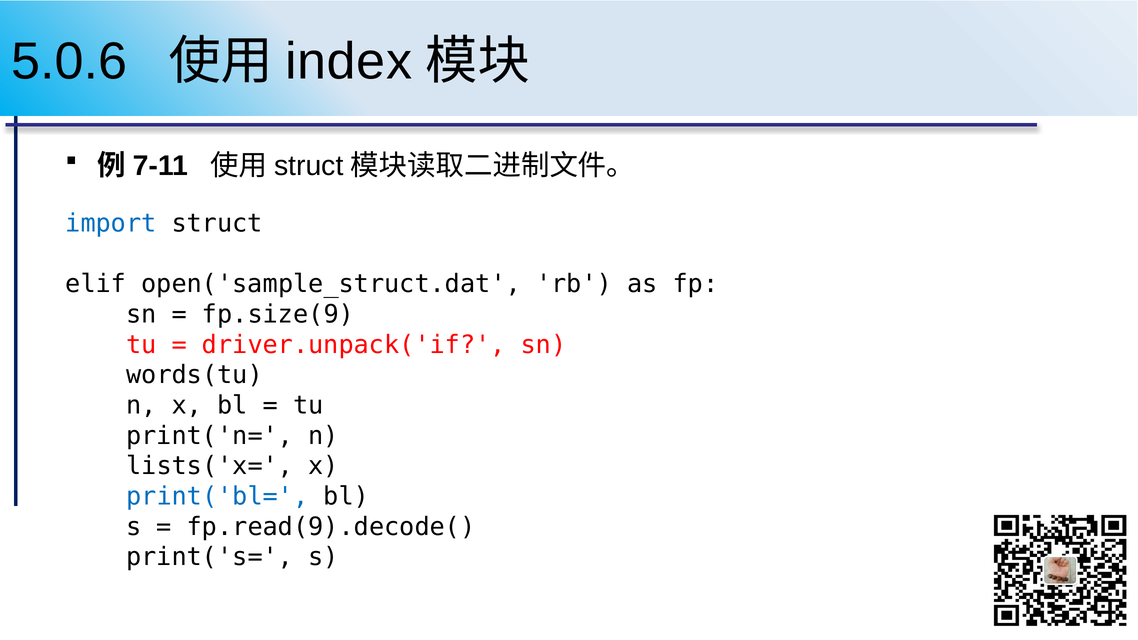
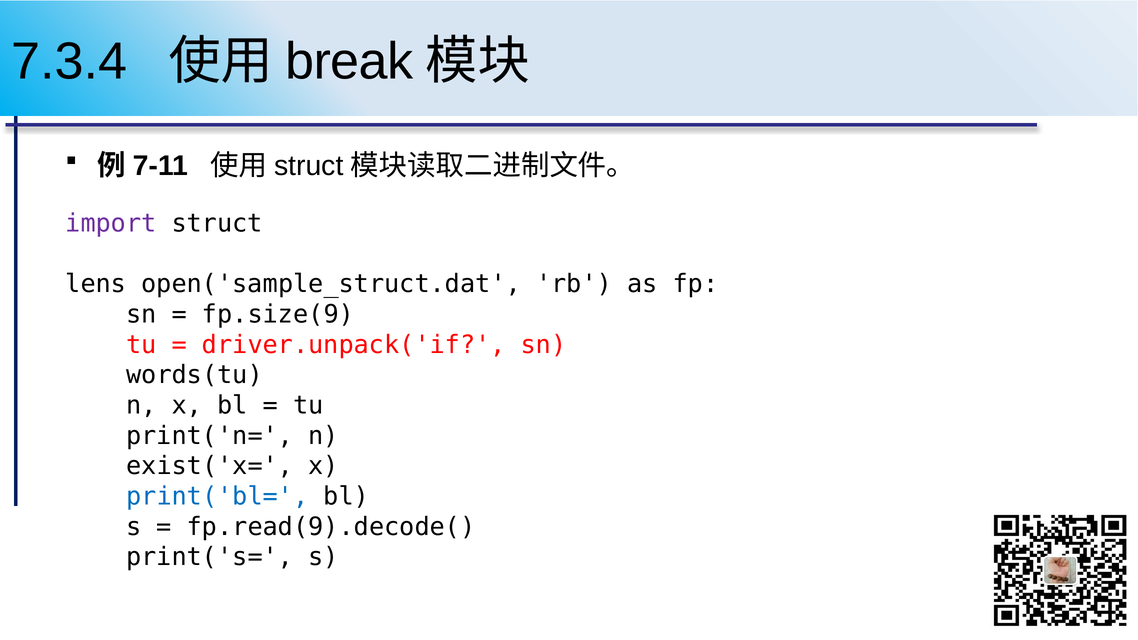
5.0.6: 5.0.6 -> 7.3.4 (69, 62)
index: index -> break (349, 62)
import colour: blue -> purple (111, 223)
elif: elif -> lens (96, 284)
lists('x=: lists('x= -> exist('x= (210, 466)
